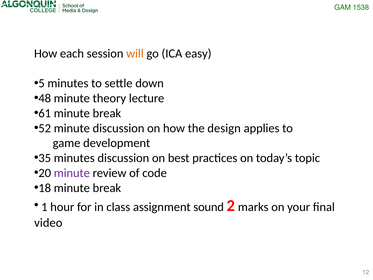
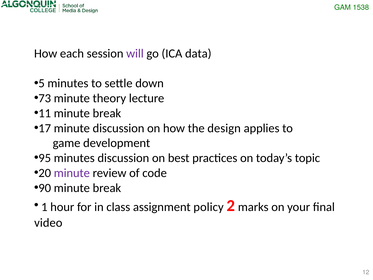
will colour: orange -> purple (135, 53)
easy: easy -> data (198, 53)
48: 48 -> 73 (45, 98)
61: 61 -> 11 (45, 113)
52: 52 -> 17 (45, 128)
35: 35 -> 95 (45, 158)
18: 18 -> 90 (45, 188)
sound: sound -> policy (209, 207)
